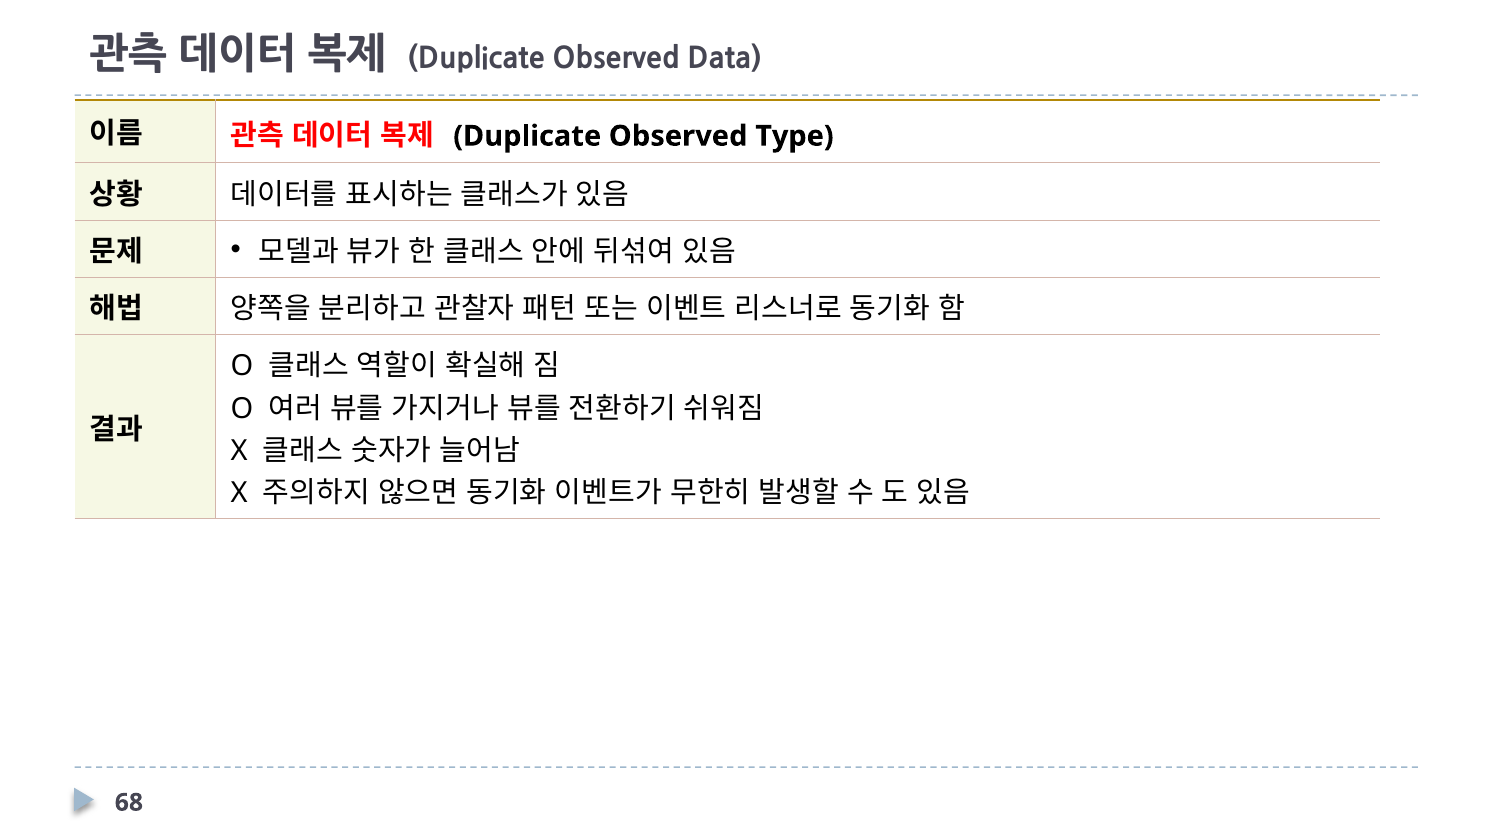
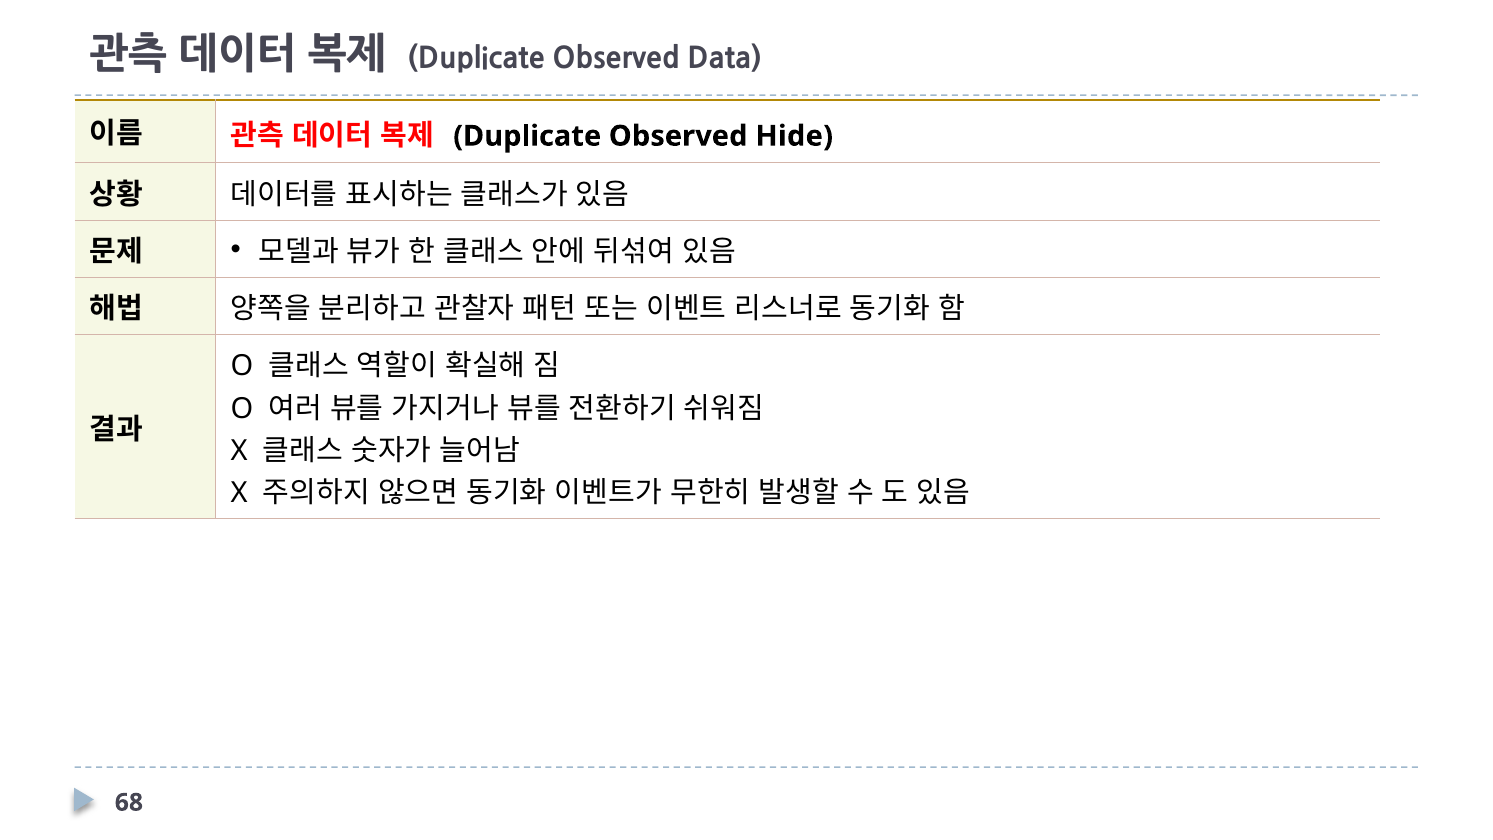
Type: Type -> Hide (794, 136)
